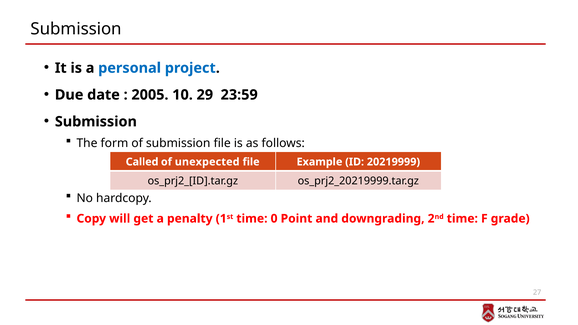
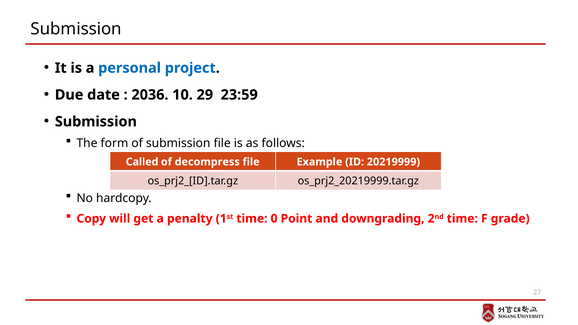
2005: 2005 -> 2036 (150, 95)
unexpected: unexpected -> decompress (207, 162)
